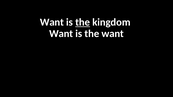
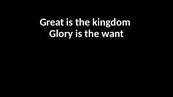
Want: Want -> Great (52, 22)
the underline: present -> none (83, 22)
Want: Want -> Glory (61, 34)
